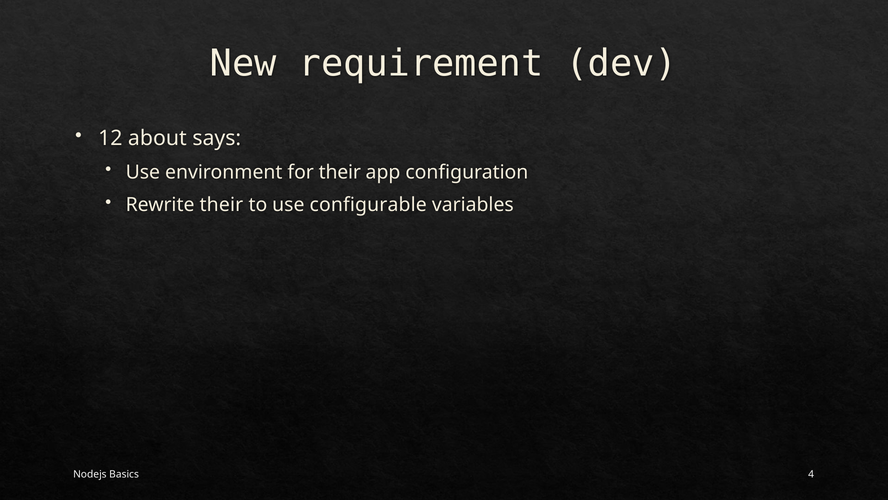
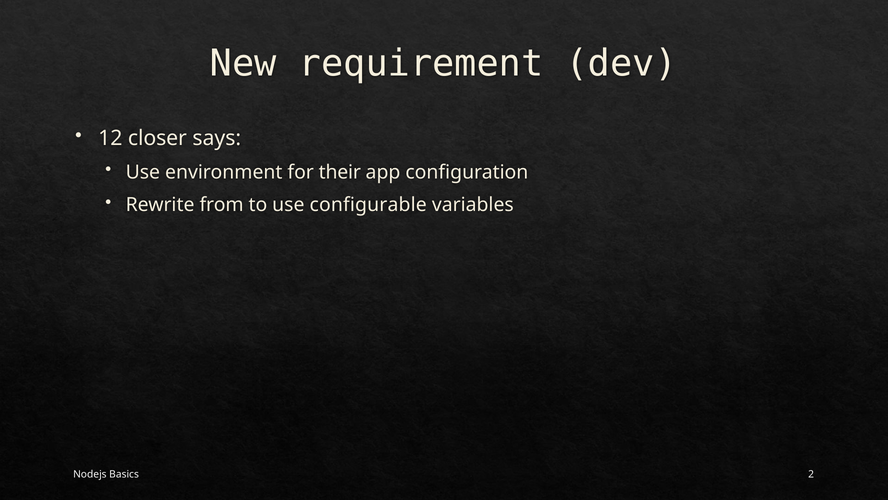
about: about -> closer (157, 138)
Rewrite their: their -> from (222, 205)
4: 4 -> 2 (811, 474)
